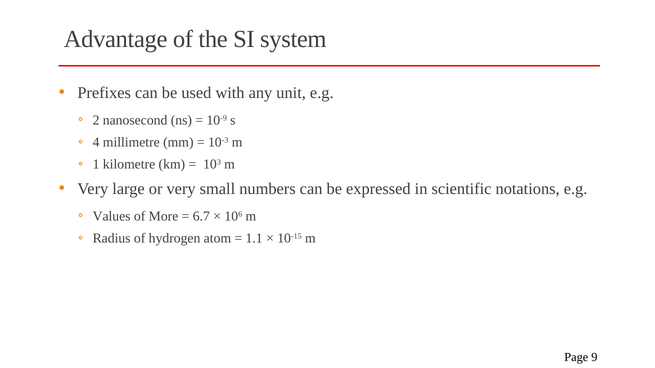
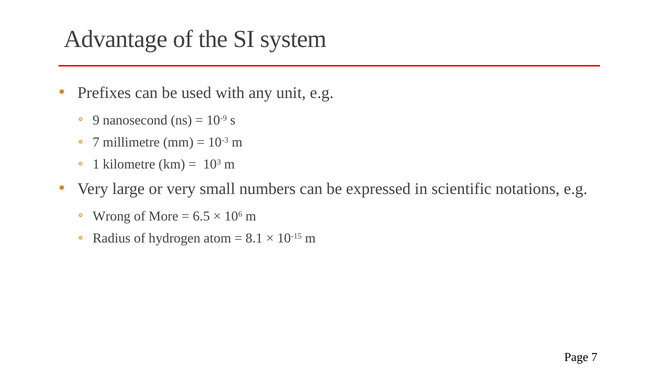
2: 2 -> 9 (96, 120)
4: 4 -> 7 (96, 142)
Values: Values -> Wrong (112, 217)
6.7: 6.7 -> 6.5 (201, 217)
1.1: 1.1 -> 8.1 (254, 239)
Page 9: 9 -> 7 (594, 358)
